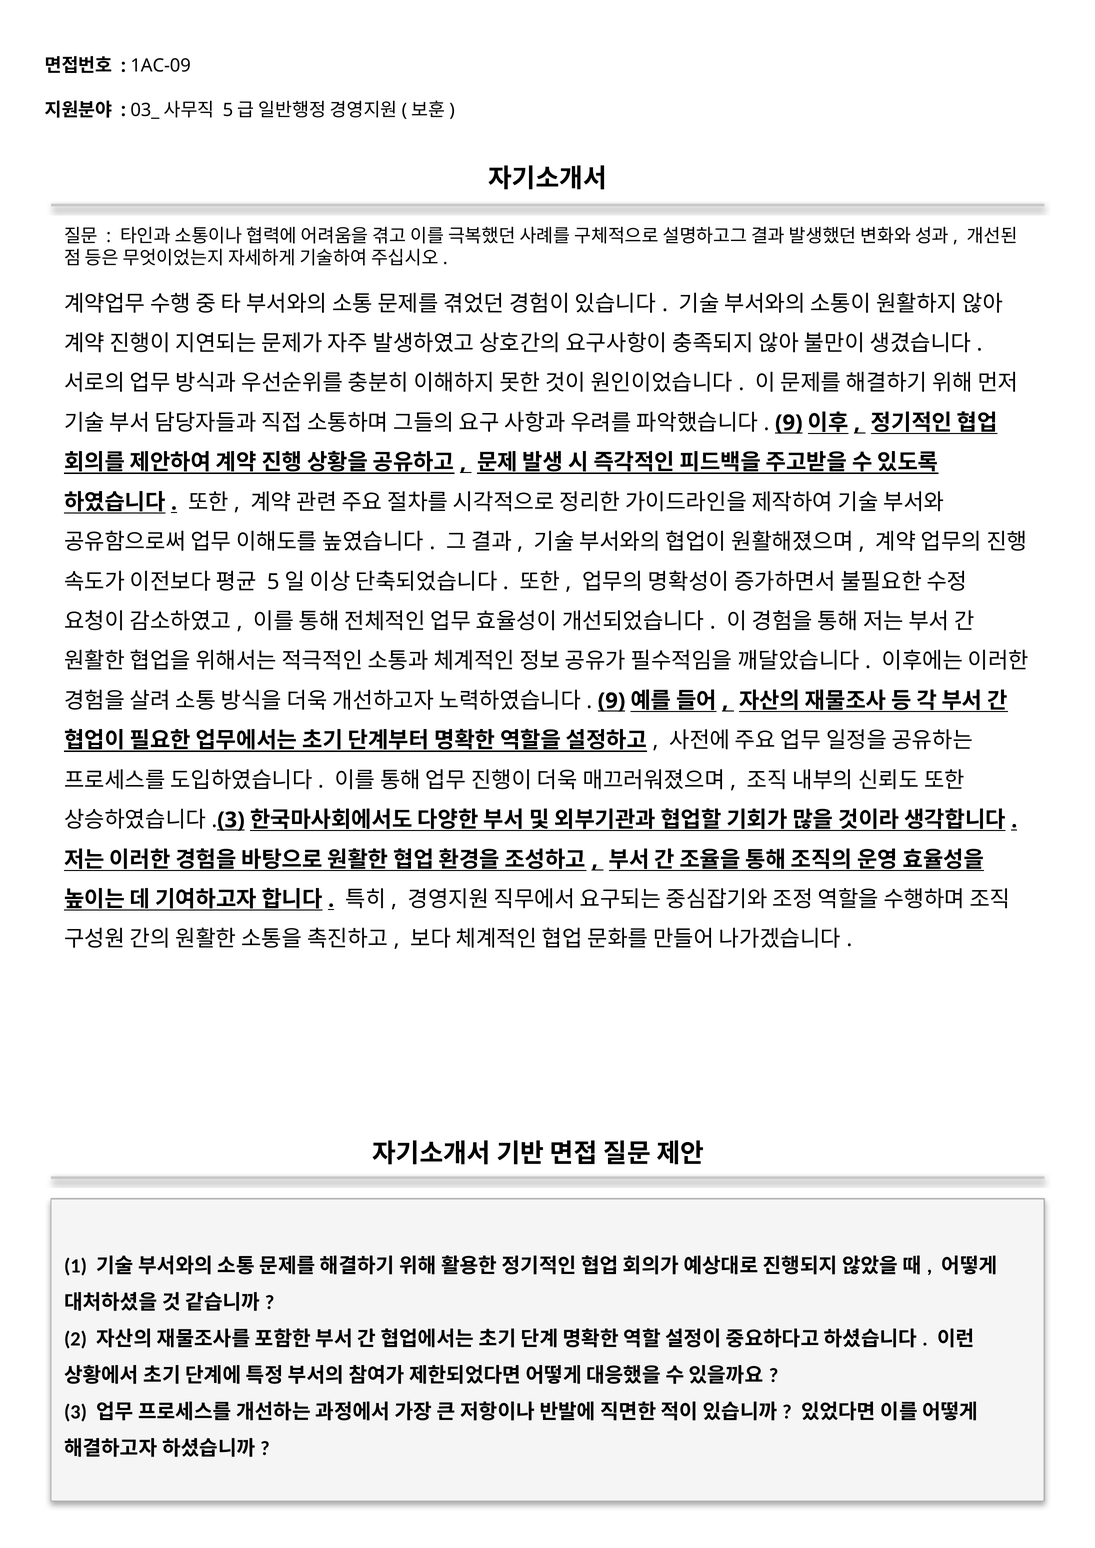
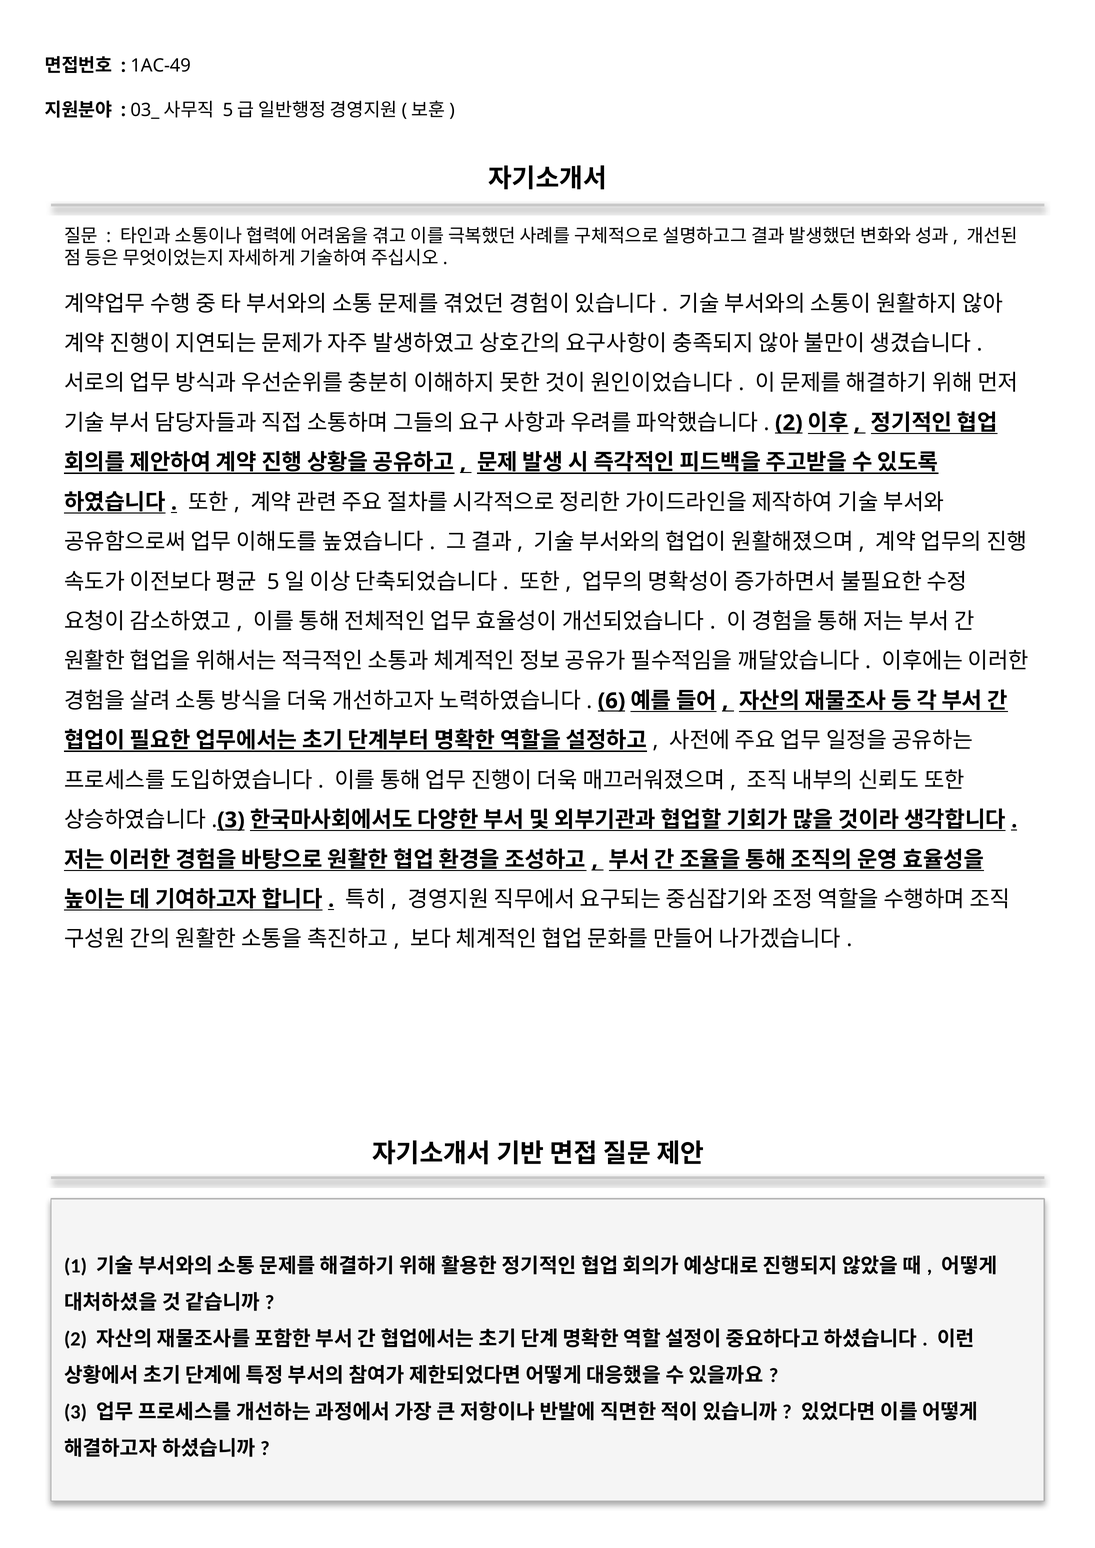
1AC-09: 1AC-09 -> 1AC-49 (161, 66)
9: 9 -> 2 (789, 423)
9: 9 -> 6 (612, 701)
